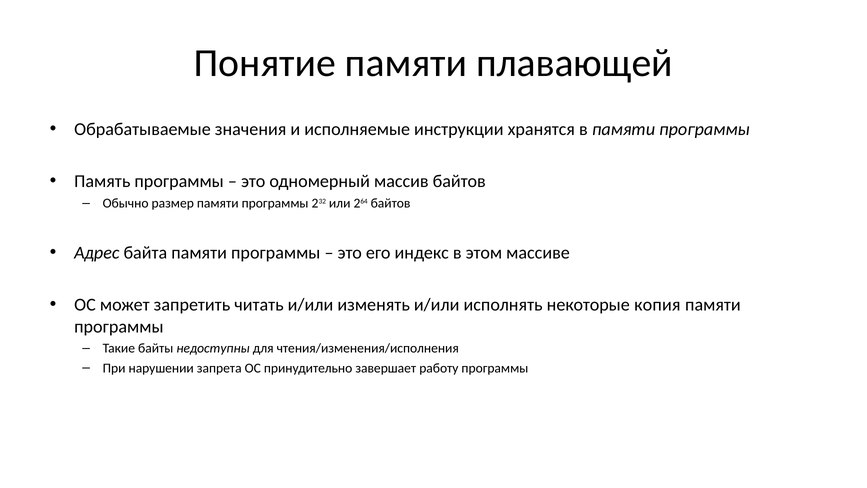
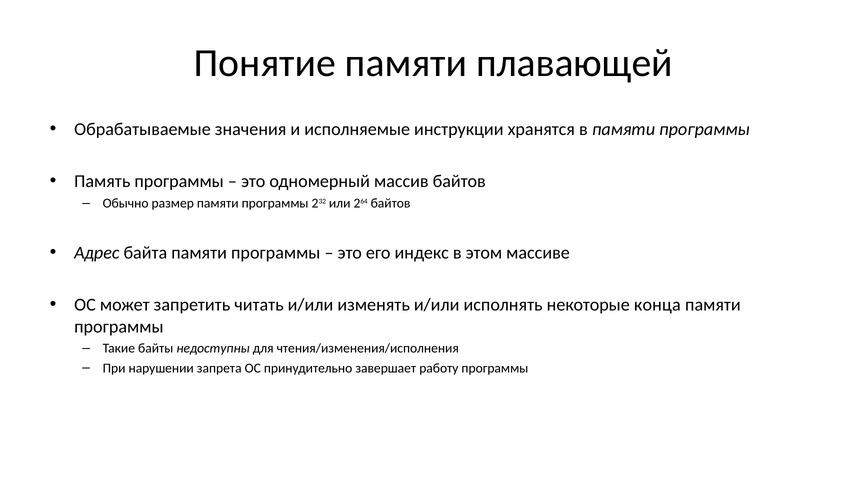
копия: копия -> конца (657, 305)
